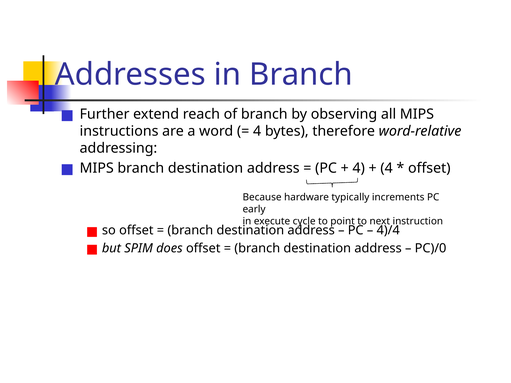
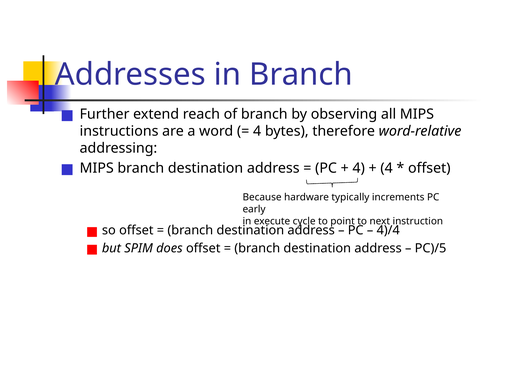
PC)/0: PC)/0 -> PC)/5 (431, 248)
